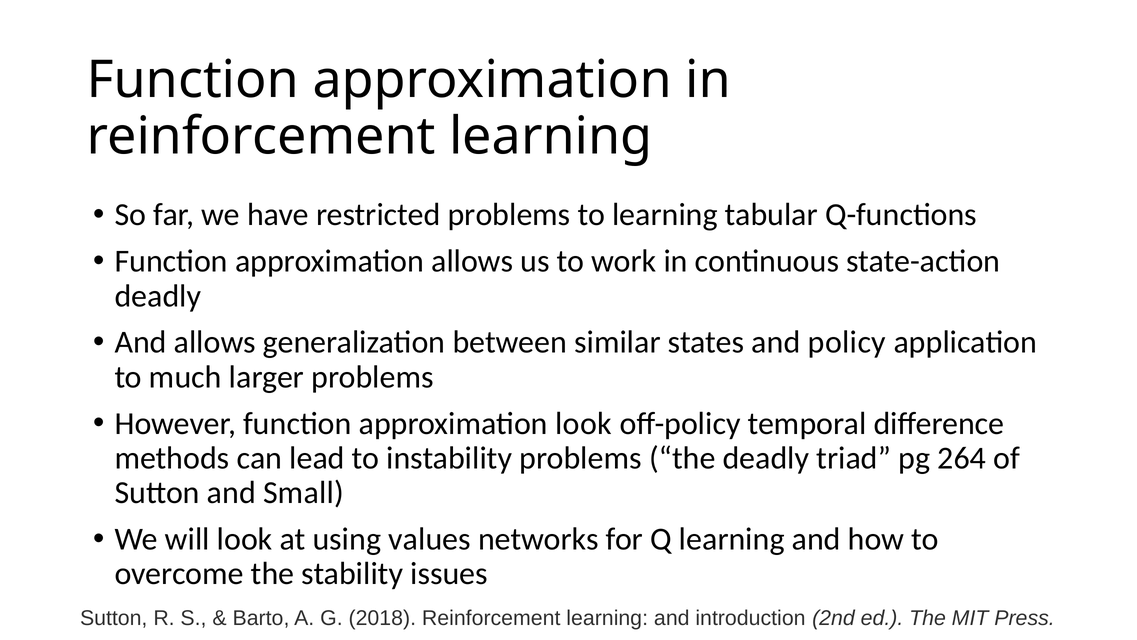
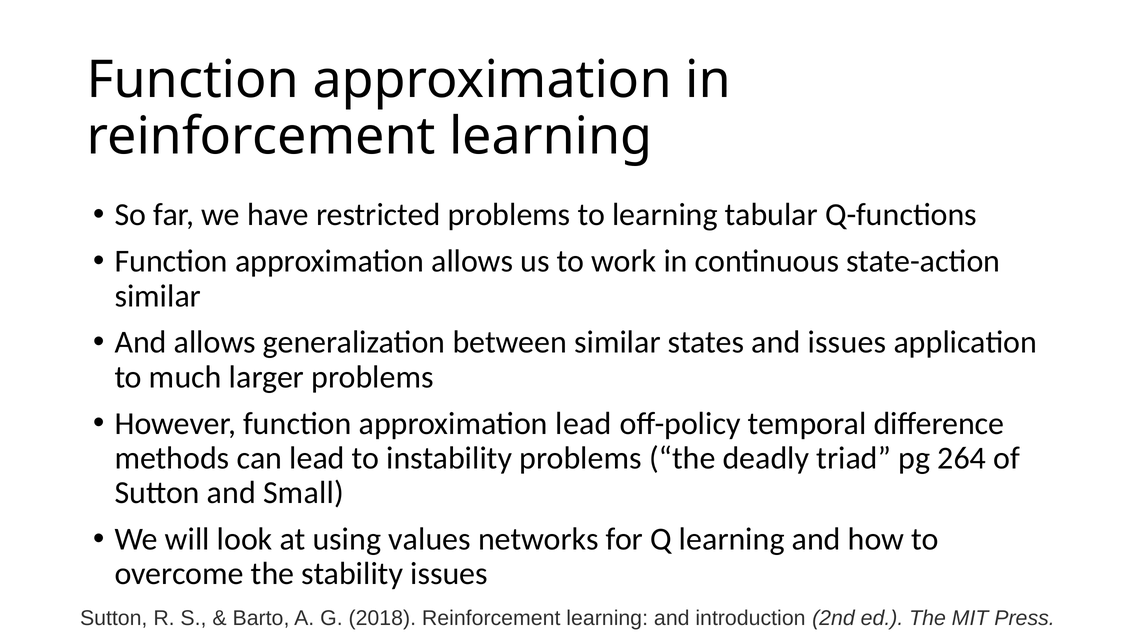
deadly: deadly -> similar (158, 296)
and policy: policy -> issues (847, 342)
approximation look: look -> lead (584, 423)
